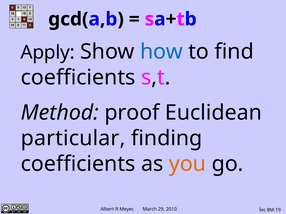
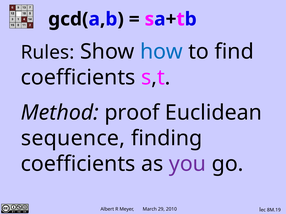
Apply: Apply -> Rules (48, 53)
particular: particular -> sequence (73, 139)
you colour: orange -> purple (187, 164)
